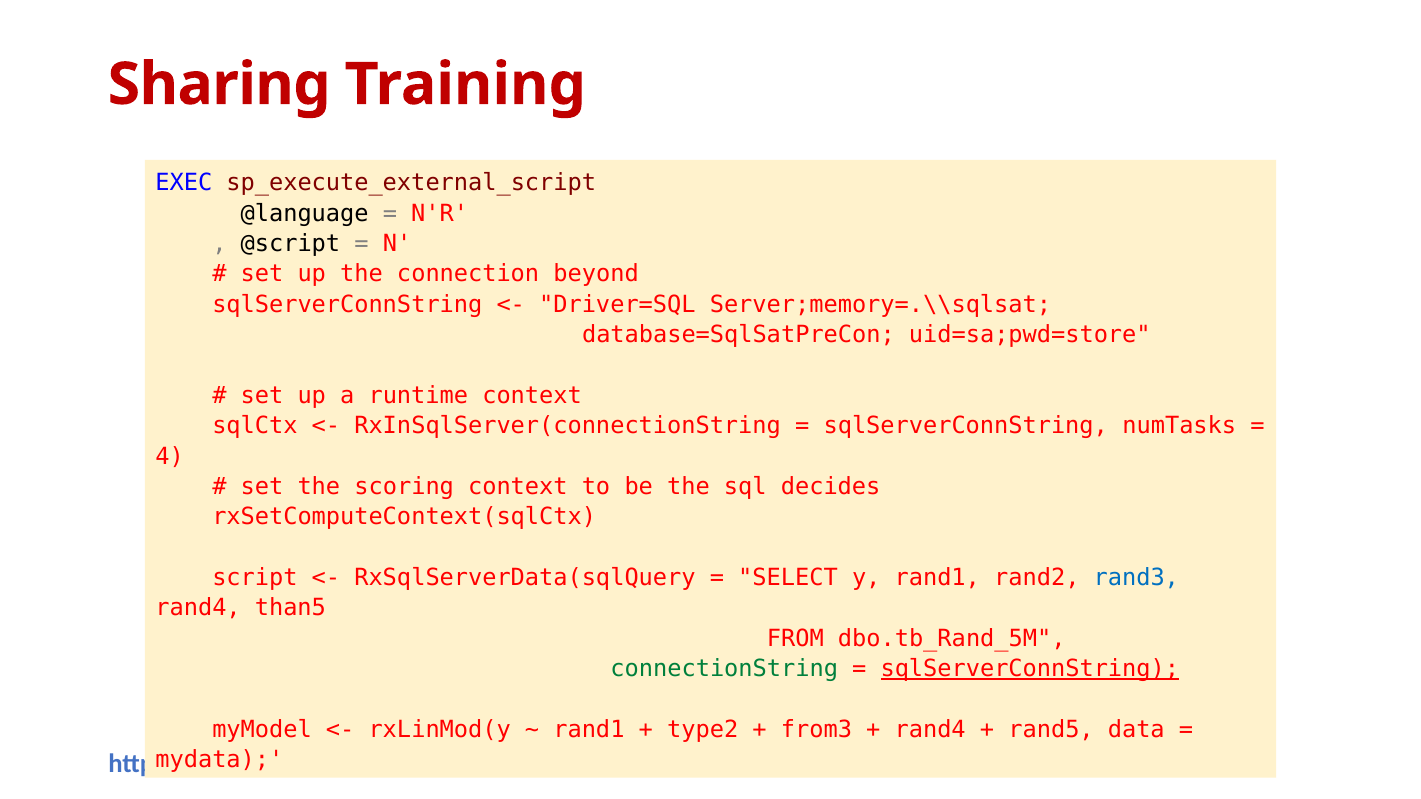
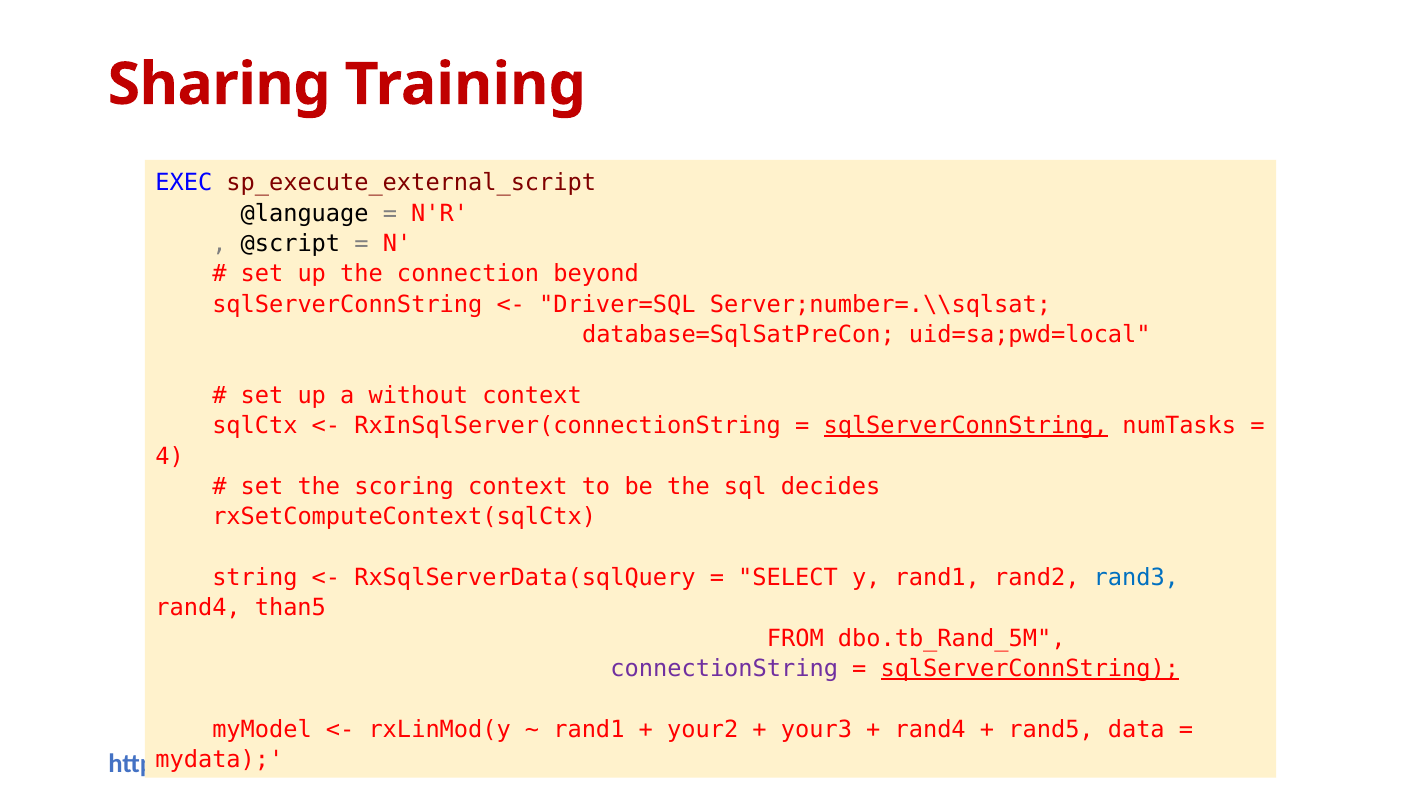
Server;memory=.\\sqlsat: Server;memory=.\\sqlsat -> Server;number=.\\sqlsat (880, 305)
uid=sa;pwd=store: uid=sa;pwd=store -> uid=sa;pwd=local (1030, 335)
runtime: runtime -> without (418, 396)
sqlServerConnString underline: none -> present (966, 426)
script: script -> string (255, 578)
connectionString colour: green -> purple (724, 669)
type2: type2 -> your2 (703, 730)
from3: from3 -> your3 (816, 730)
